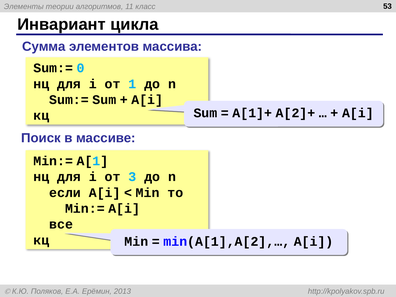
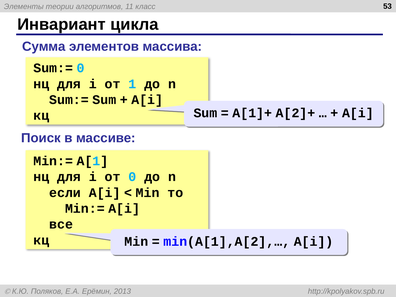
от 3: 3 -> 0 (132, 177)
